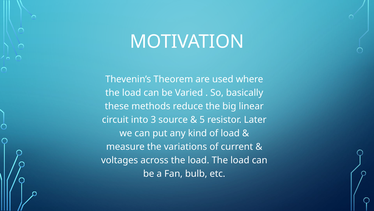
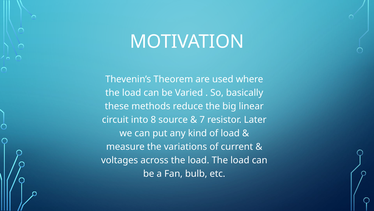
3: 3 -> 8 (153, 119)
5: 5 -> 7 (202, 119)
